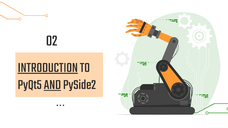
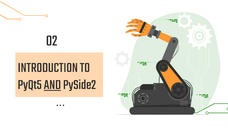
INTRODUCTION underline: present -> none (48, 67)
